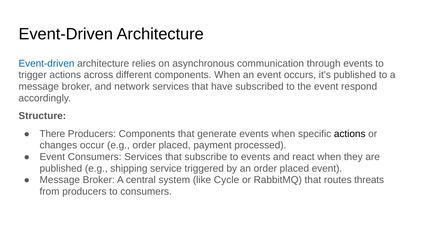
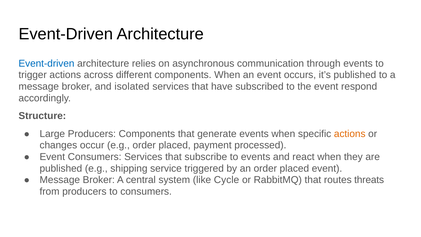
network: network -> isolated (132, 86)
There: There -> Large (52, 134)
actions colour: black -> orange (350, 134)
